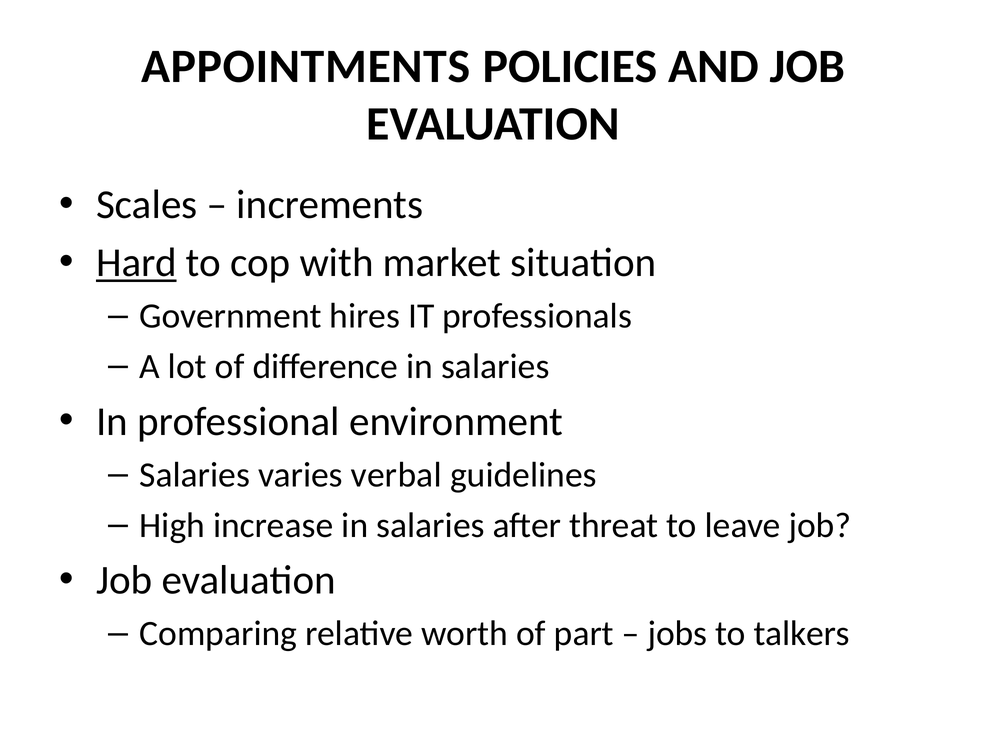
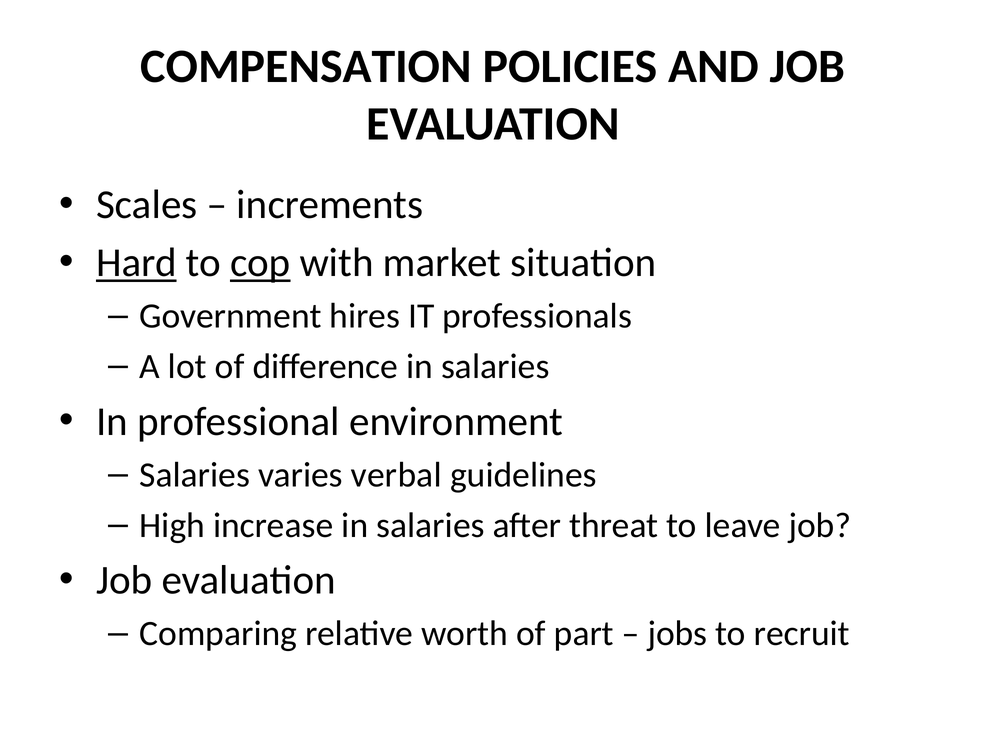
APPOINTMENTS: APPOINTMENTS -> COMPENSATION (306, 67)
cop underline: none -> present (260, 263)
talkers: talkers -> recruit (802, 634)
